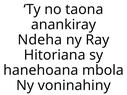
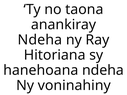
hanehoana mbola: mbola -> ndeha (103, 70)
